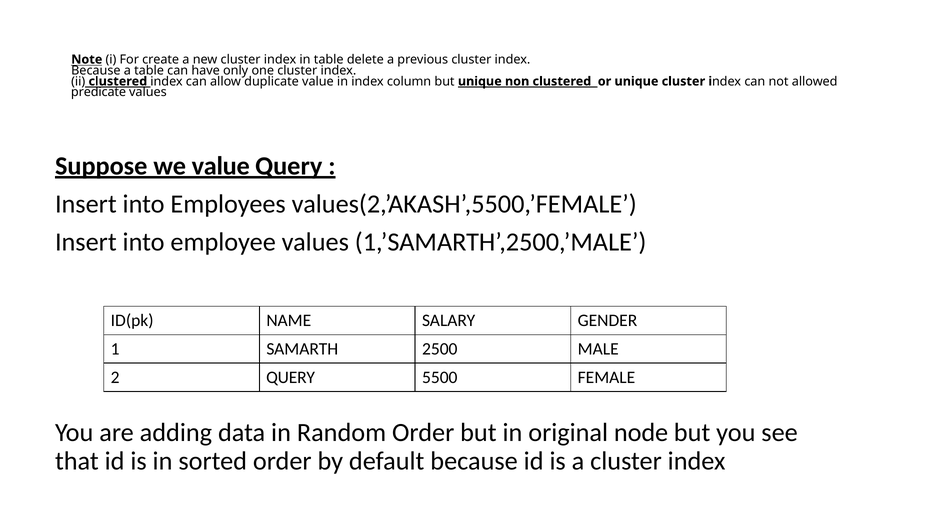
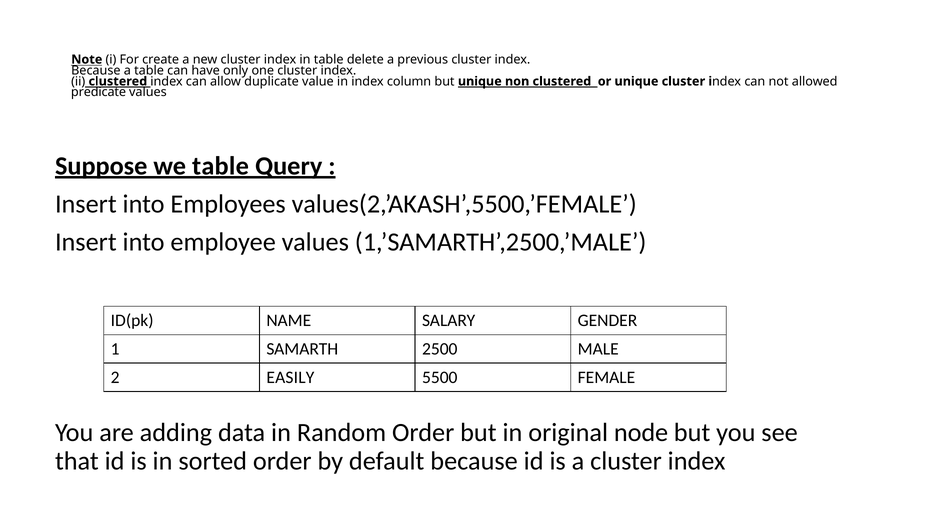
we value: value -> table (220, 166)
2 QUERY: QUERY -> EASILY (290, 378)
